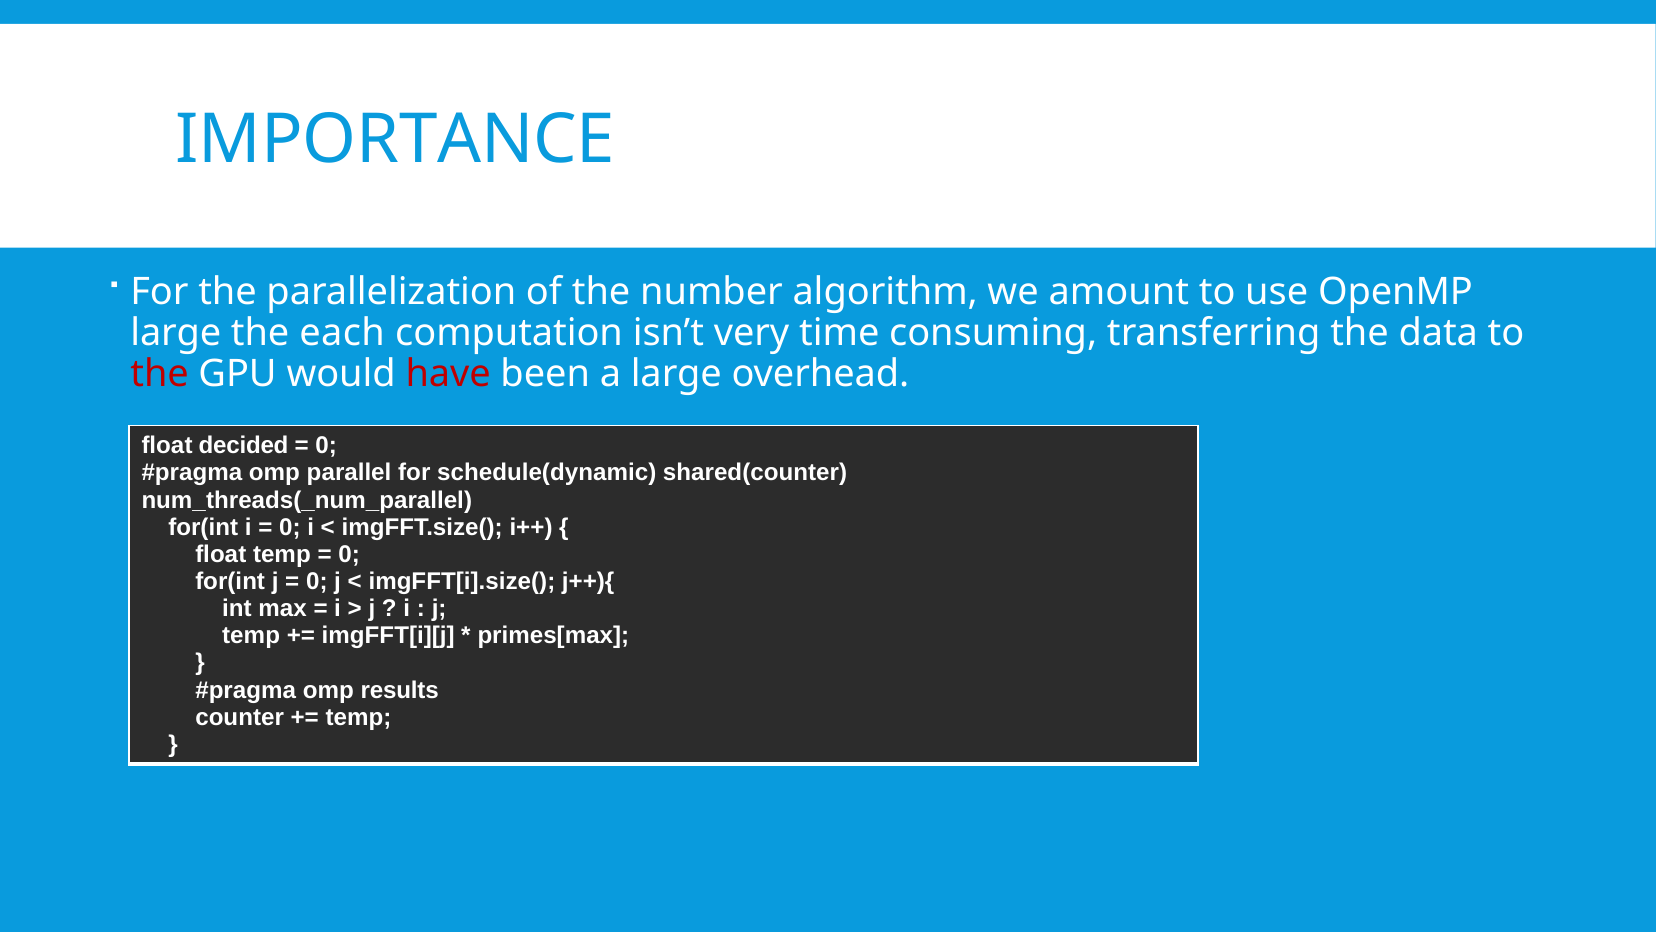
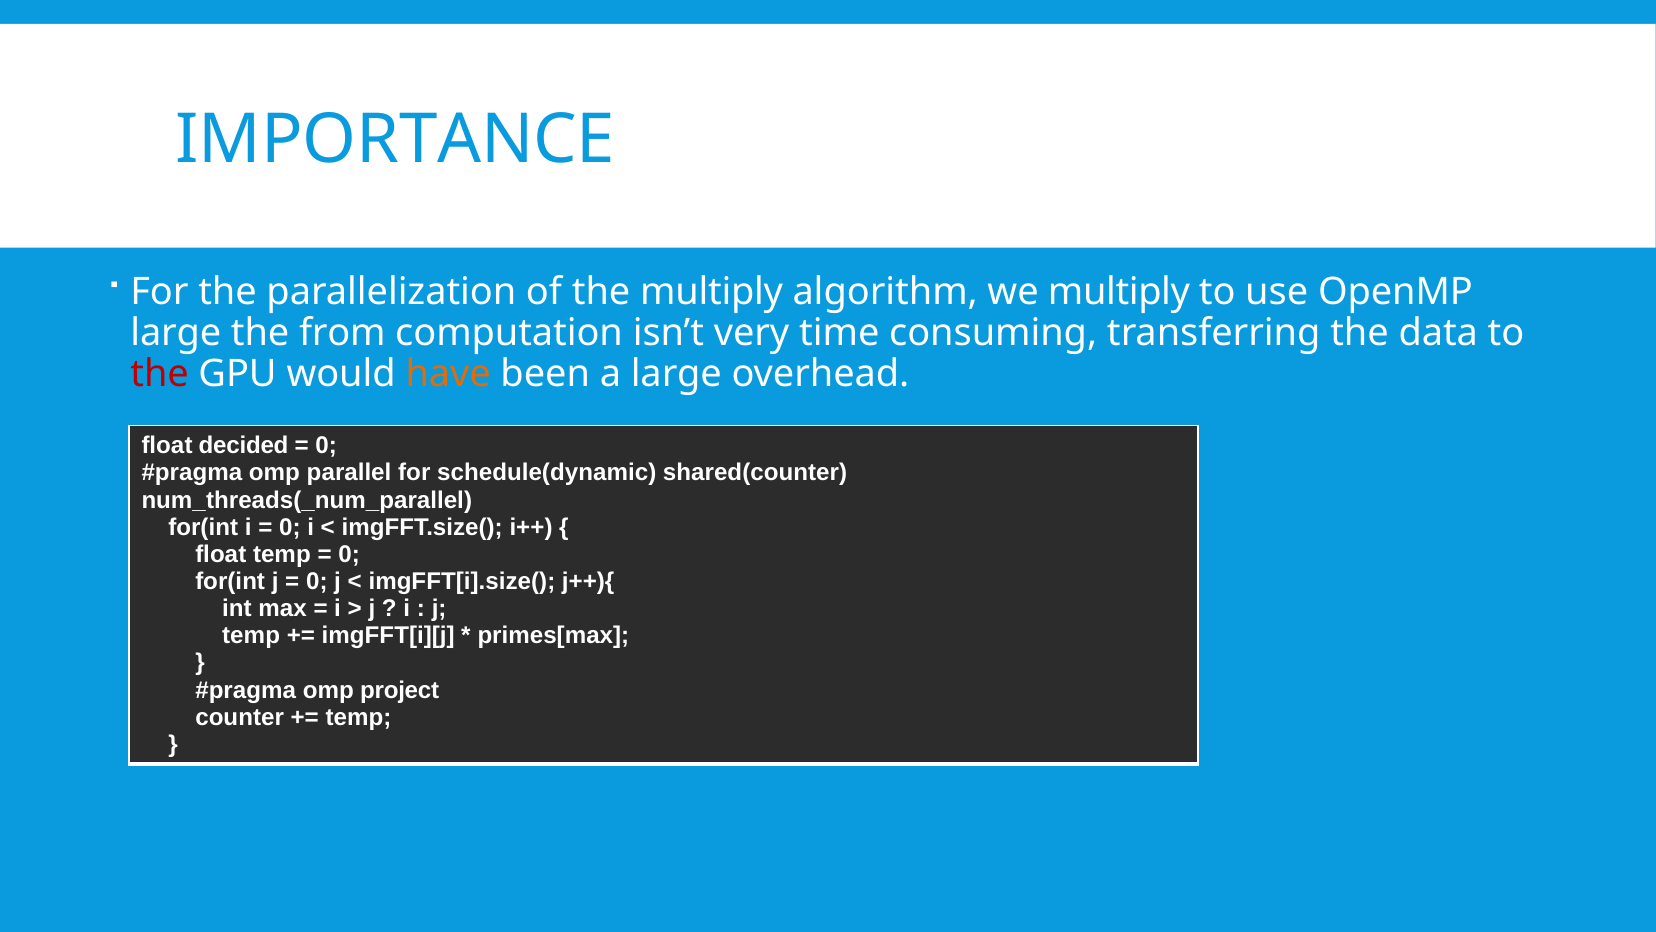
the number: number -> multiply (712, 291)
we amount: amount -> multiply (1119, 291)
each: each -> from (342, 332)
have colour: red -> orange (448, 373)
results: results -> project (400, 690)
